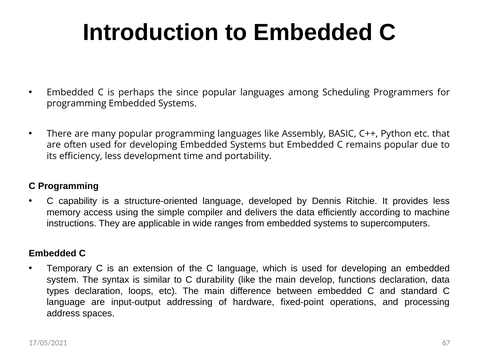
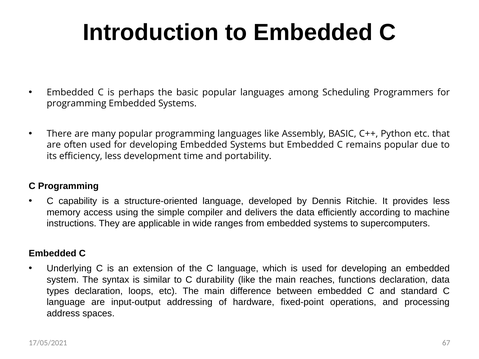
the since: since -> basic (187, 92)
Temporary: Temporary -> Underlying (69, 269)
develop: develop -> reaches (317, 280)
